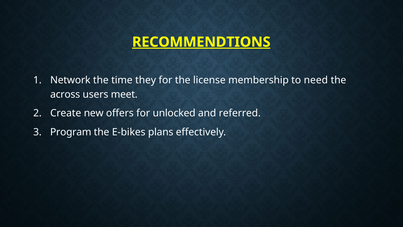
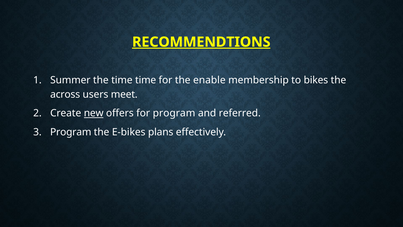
Network: Network -> Summer (70, 80)
time they: they -> time (146, 80)
license: license -> enable (209, 80)
need: need -> bikes (316, 80)
new underline: none -> present (94, 113)
for unlocked: unlocked -> program (174, 113)
